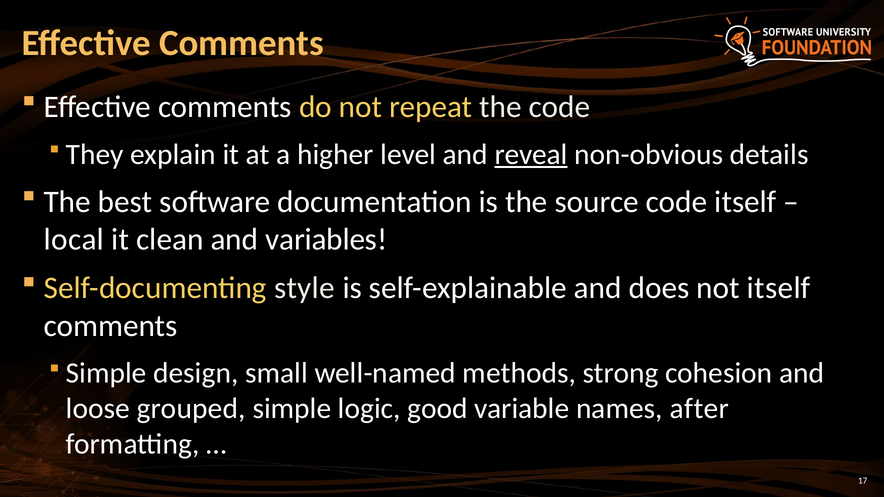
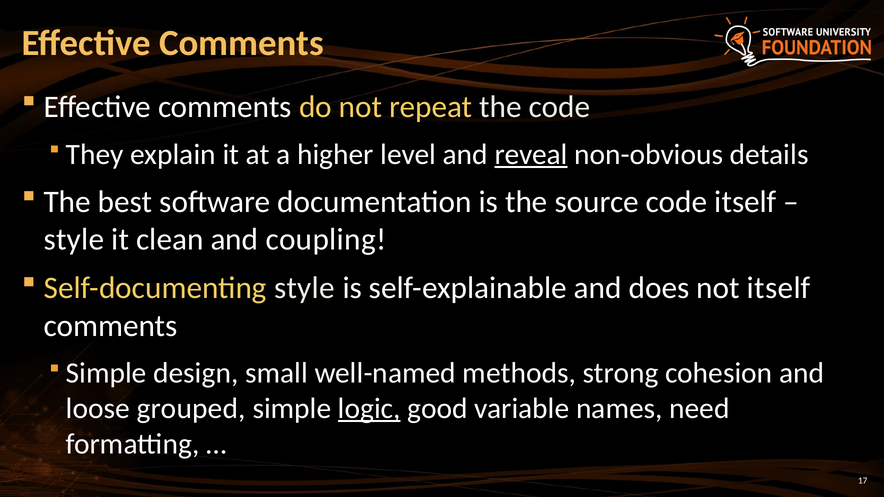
local: local -> style (74, 240)
variables: variables -> coupling (326, 240)
logic underline: none -> present (369, 409)
after: after -> need (699, 409)
